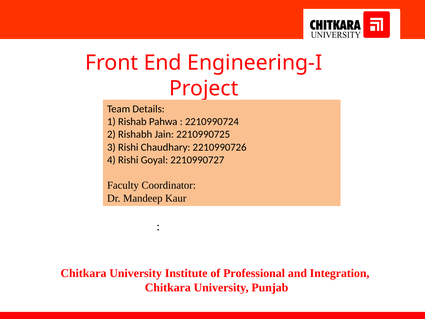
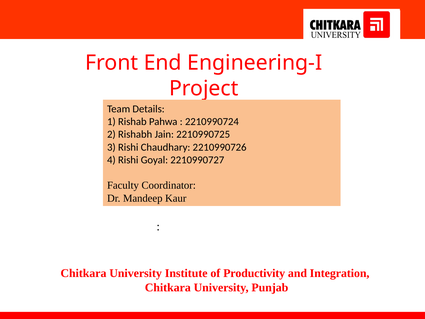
Professional: Professional -> Productivity (254, 273)
